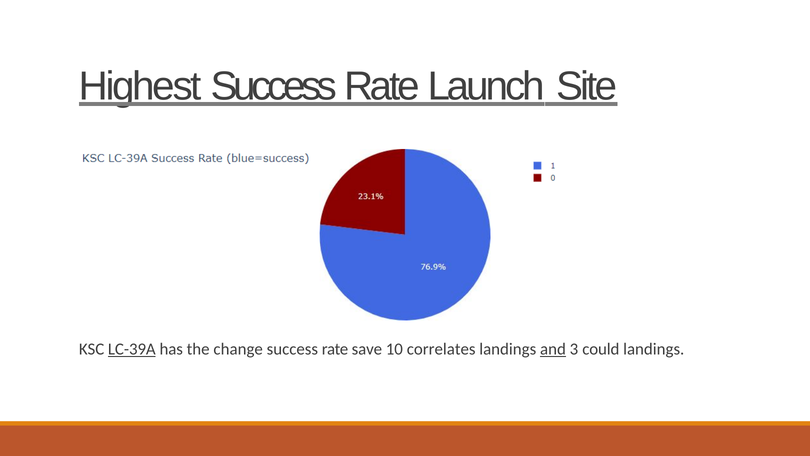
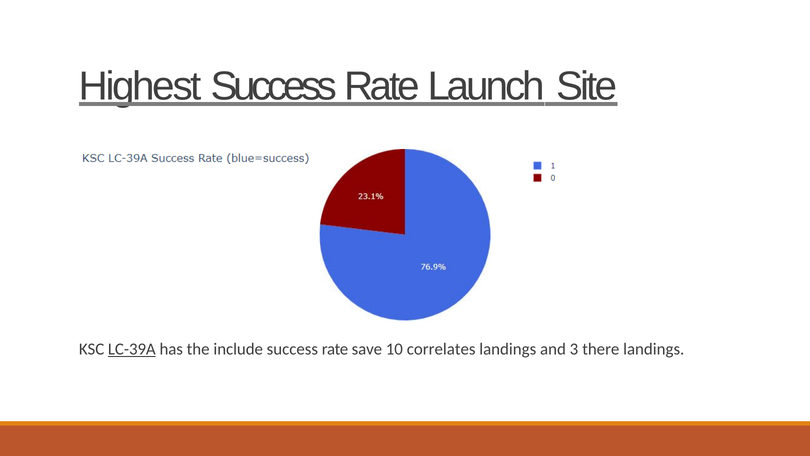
change: change -> include (238, 349)
and underline: present -> none (553, 349)
could: could -> there (601, 349)
